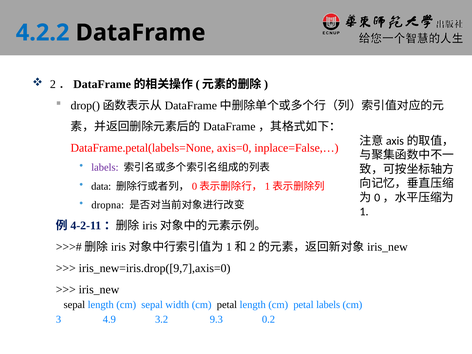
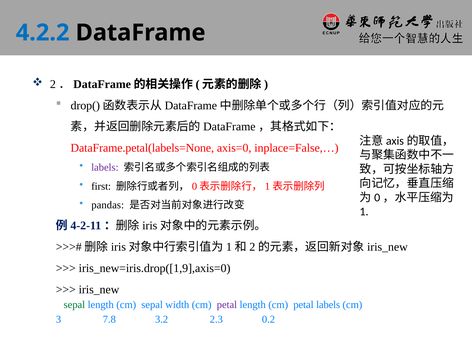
data: data -> first (101, 186)
dropna: dropna -> pandas (108, 205)
iris_new=iris.drop([9,7],axis=0: iris_new=iris.drop([9,7],axis=0 -> iris_new=iris.drop([1,9],axis=0 (155, 268)
sepal colour: black -> green (74, 305)
petal colour: black -> purple (227, 305)
4.9: 4.9 -> 7.8 (109, 320)
9.3: 9.3 -> 2.3 (216, 320)
